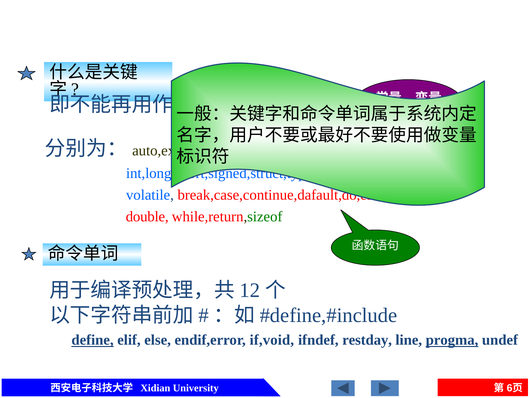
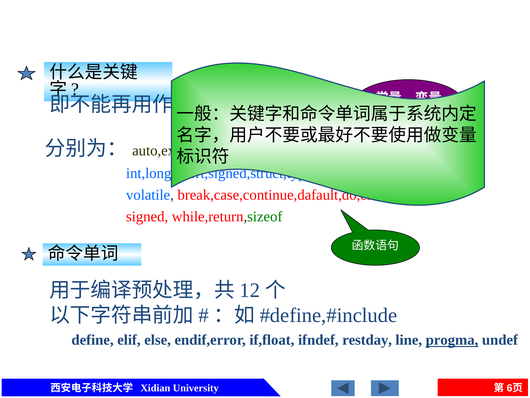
double: double -> signed (147, 216)
define underline: present -> none (93, 340)
if,void: if,void -> if,float (272, 340)
